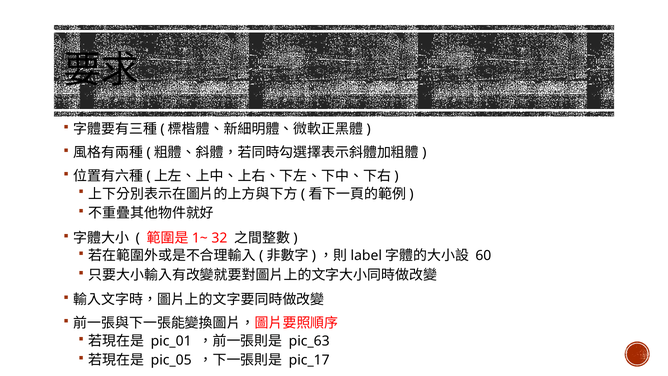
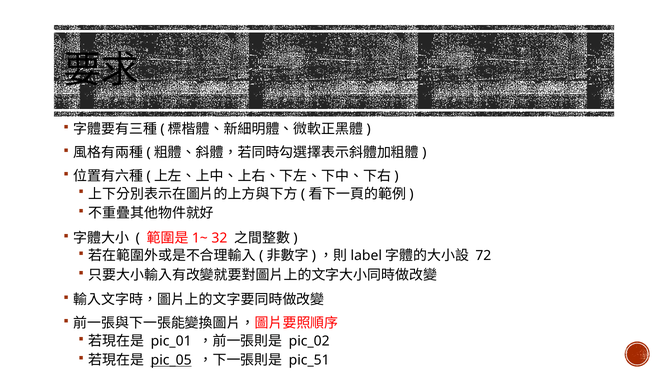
60: 60 -> 72 (483, 256)
pic_63: pic_63 -> pic_02 (309, 341)
pic_05 underline: none -> present (171, 360)
pic_17: pic_17 -> pic_51 (309, 360)
